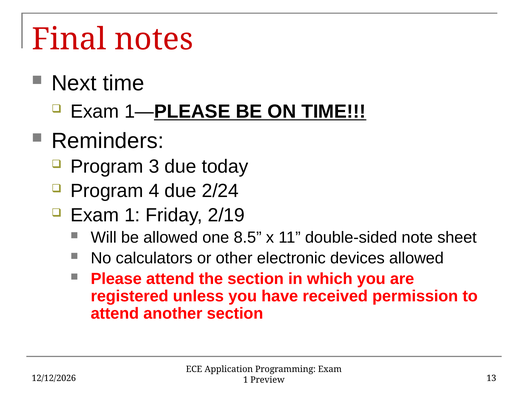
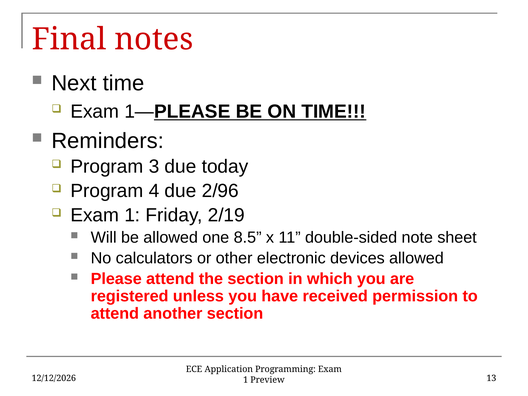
2/24: 2/24 -> 2/96 (220, 191)
